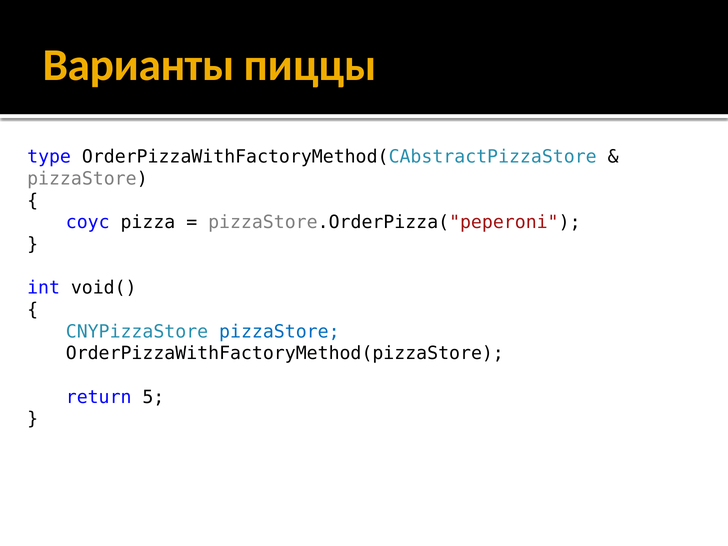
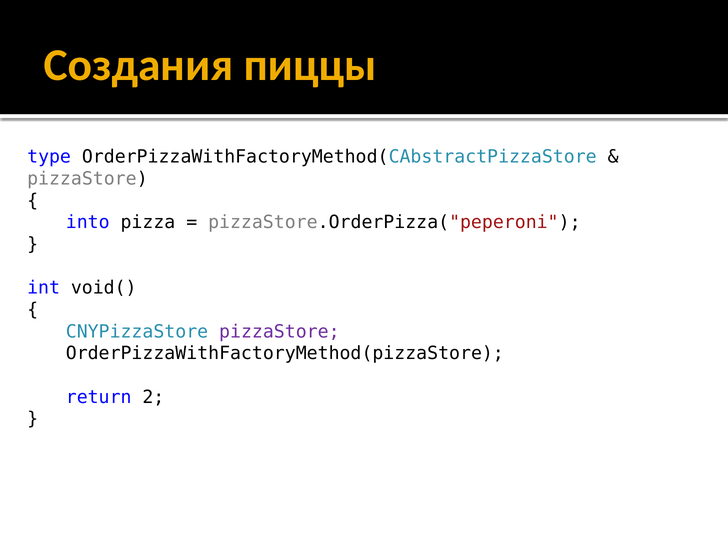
Варианты: Варианты -> Создания (138, 65)
соус: соус -> into (88, 222)
pizzaStore colour: blue -> purple (279, 332)
5: 5 -> 2 (153, 397)
